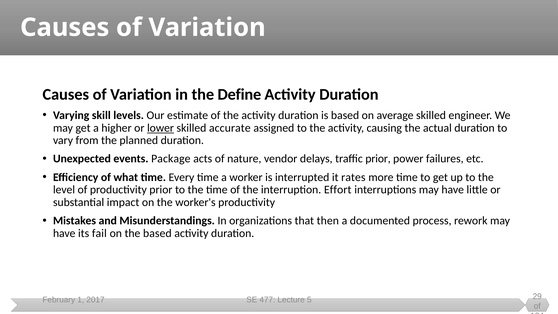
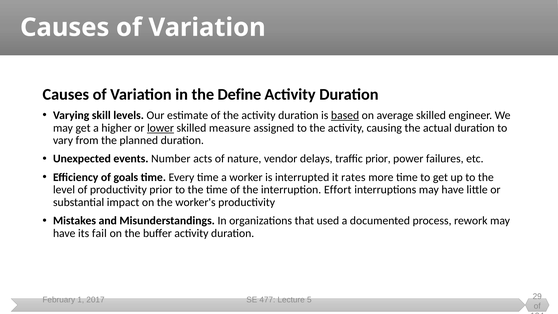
based underline: none -> present (345, 115)
accurate: accurate -> measure (230, 128)
Package: Package -> Number (171, 159)
what: what -> goals (126, 177)
then: then -> used (328, 221)
the based: based -> buffer (157, 233)
